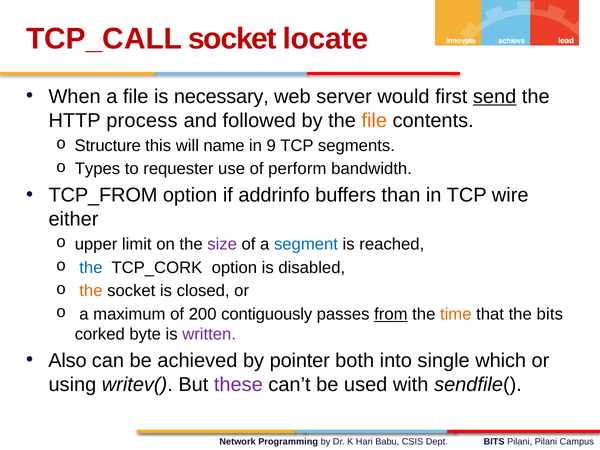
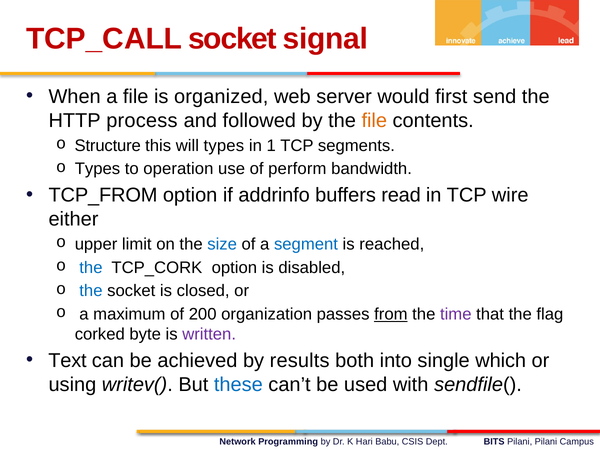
locate: locate -> signal (325, 39)
necessary: necessary -> organized (221, 96)
send underline: present -> none (495, 96)
will name: name -> types (224, 146)
9: 9 -> 1 (271, 146)
requester: requester -> operation (178, 169)
than: than -> read (401, 195)
size colour: purple -> blue (222, 244)
the colour: orange -> blue (91, 291)
contiguously: contiguously -> organization (267, 314)
time colour: orange -> purple (456, 314)
the bits: bits -> flag (550, 314)
Also: Also -> Text (67, 360)
pointer: pointer -> results (300, 360)
these colour: purple -> blue (238, 384)
